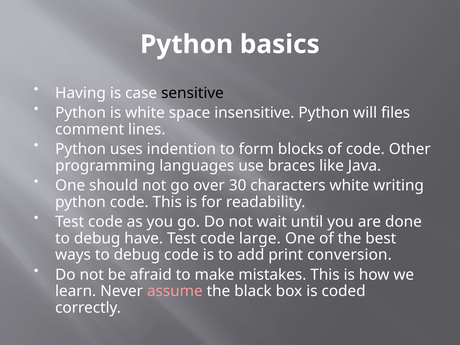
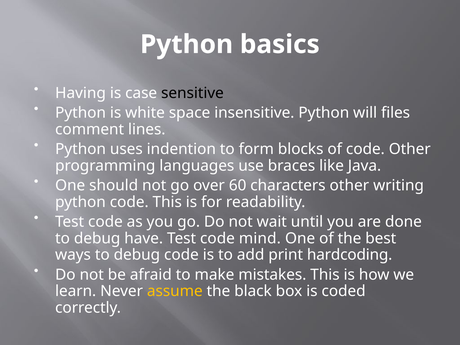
30: 30 -> 60 (238, 185)
characters white: white -> other (349, 185)
large: large -> mind (260, 238)
conversion: conversion -> hardcoding (350, 255)
assume colour: pink -> yellow (175, 291)
